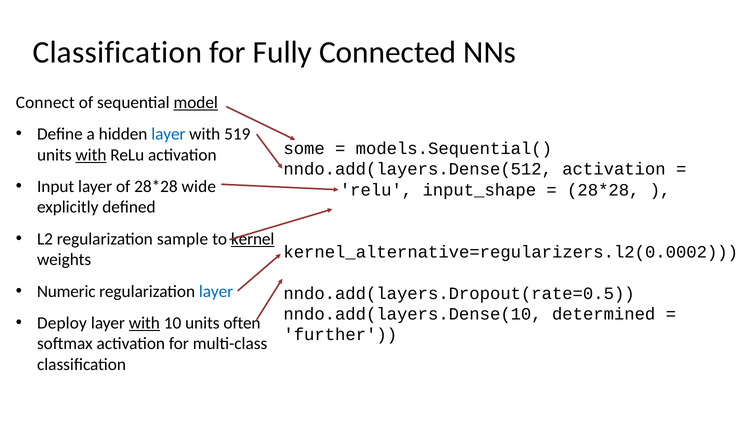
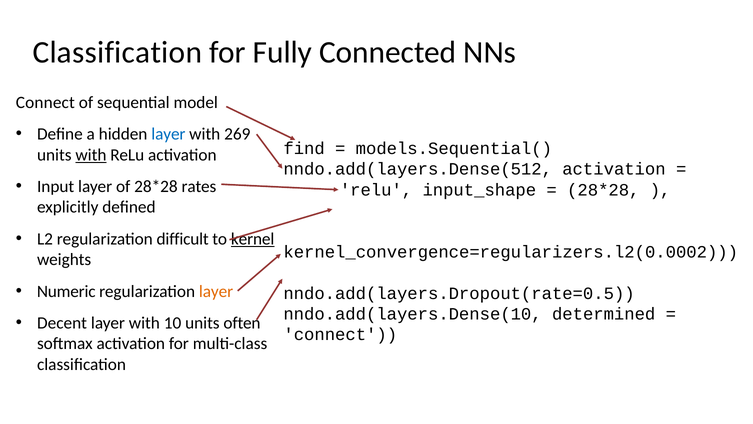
model underline: present -> none (196, 102)
519: 519 -> 269 (237, 134)
some: some -> find (304, 148)
wide: wide -> rates (199, 186)
sample: sample -> difficult (183, 239)
kernel_alternative=regularizers.l2(0.0002: kernel_alternative=regularizers.l2(0.0002 -> kernel_convergence=regularizers.l2(0.0002 (511, 252)
layer colour: blue -> orange (216, 291)
Deploy: Deploy -> Decent (62, 323)
with underline: present -> none (144, 323)
further: further -> connect (340, 334)
